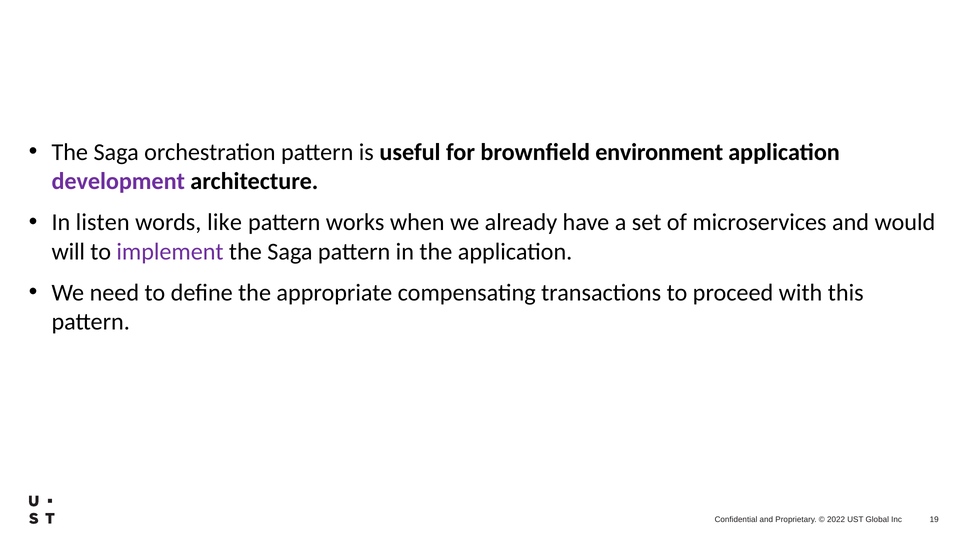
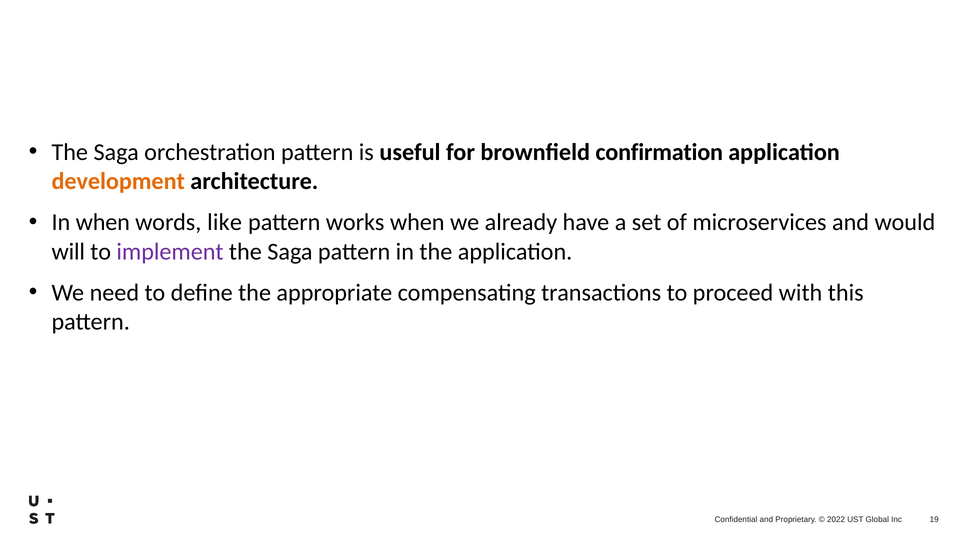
environment: environment -> confirmation (659, 152)
development colour: purple -> orange (118, 181)
In listen: listen -> when (103, 222)
